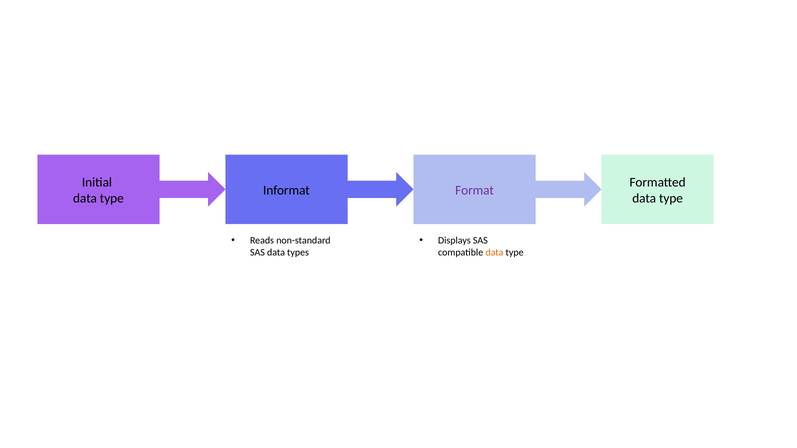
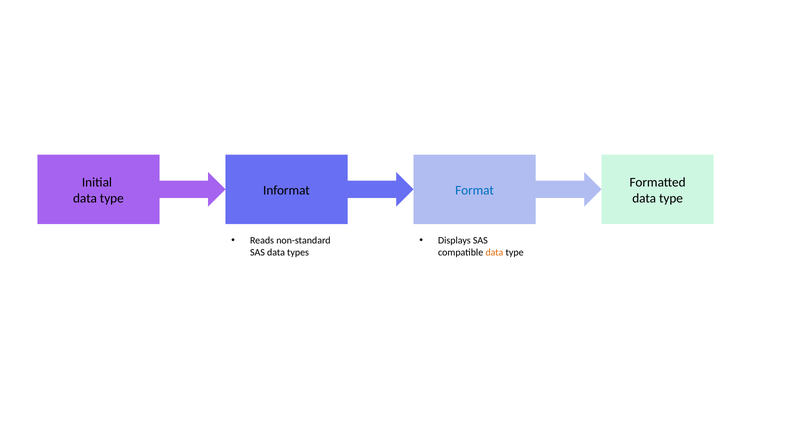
Format colour: purple -> blue (475, 190)
